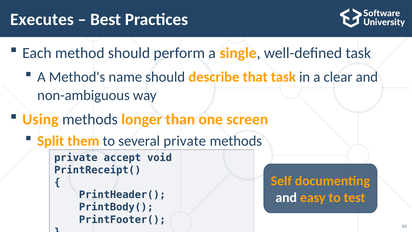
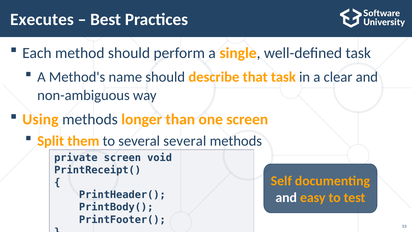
several private: private -> several (185, 141)
private accept: accept -> screen (122, 158)
